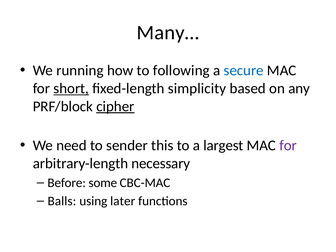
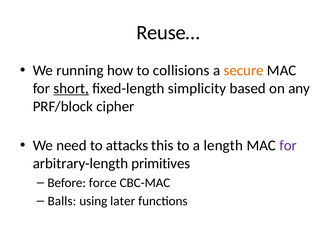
Many…: Many… -> Reuse… (168, 33)
following: following -> collisions (181, 70)
secure colour: blue -> orange (244, 70)
cipher underline: present -> none (115, 106)
sender: sender -> attacks (127, 146)
largest: largest -> length (223, 146)
necessary: necessary -> primitives (161, 163)
some: some -> force (103, 183)
